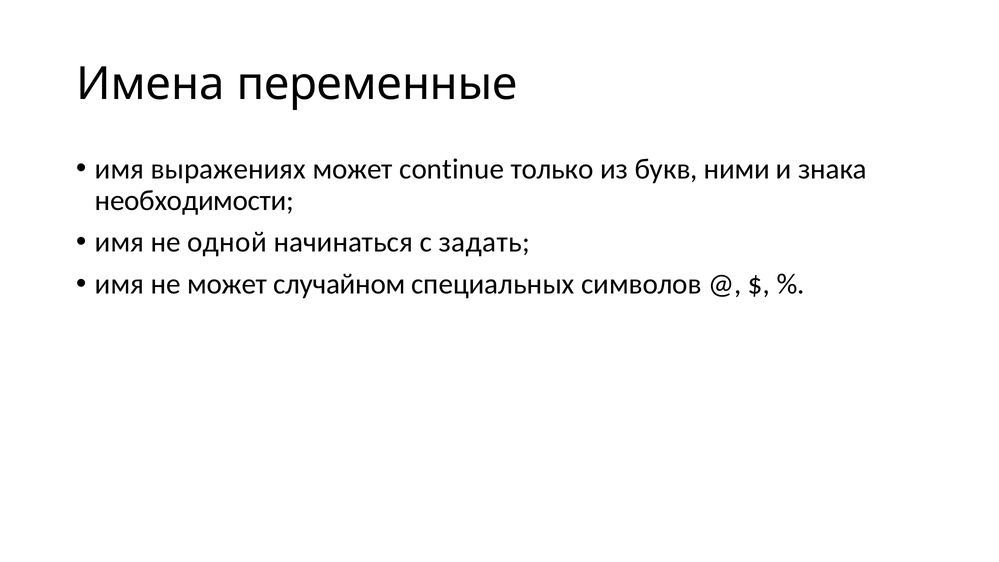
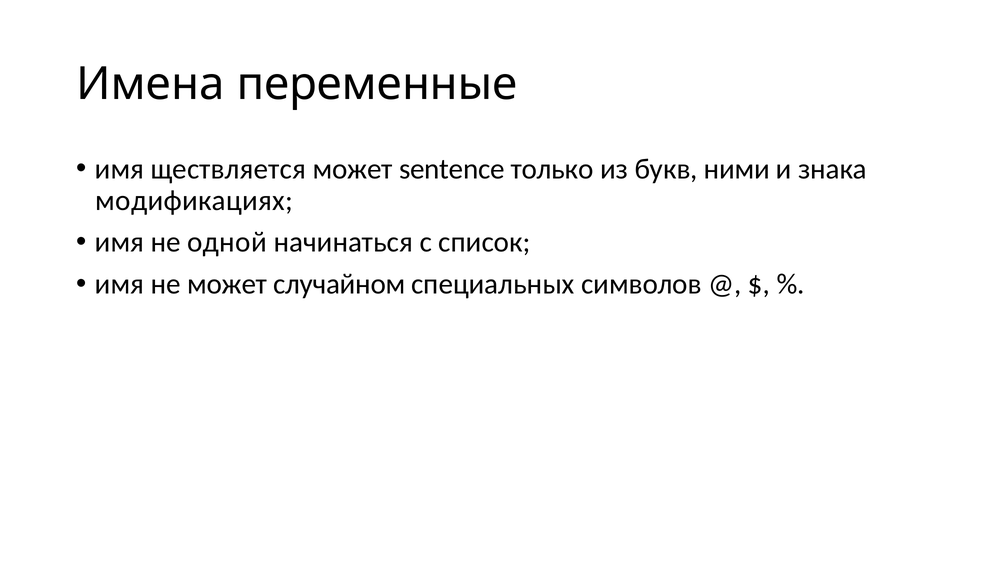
выражениях: выражениях -> ществляется (228, 169)
continue: continue -> sentence (452, 169)
необходимости: необходимости -> модификациях (194, 200)
задать: задать -> список (485, 242)
